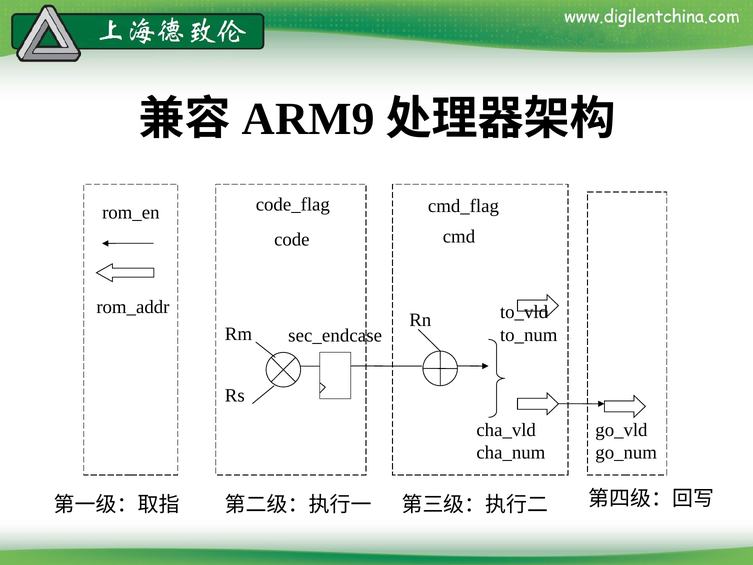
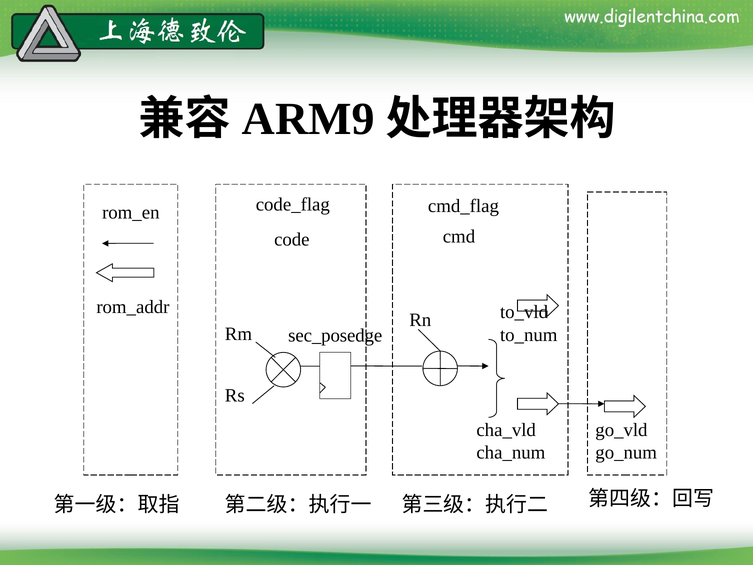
sec_endcase: sec_endcase -> sec_posedge (335, 335)
